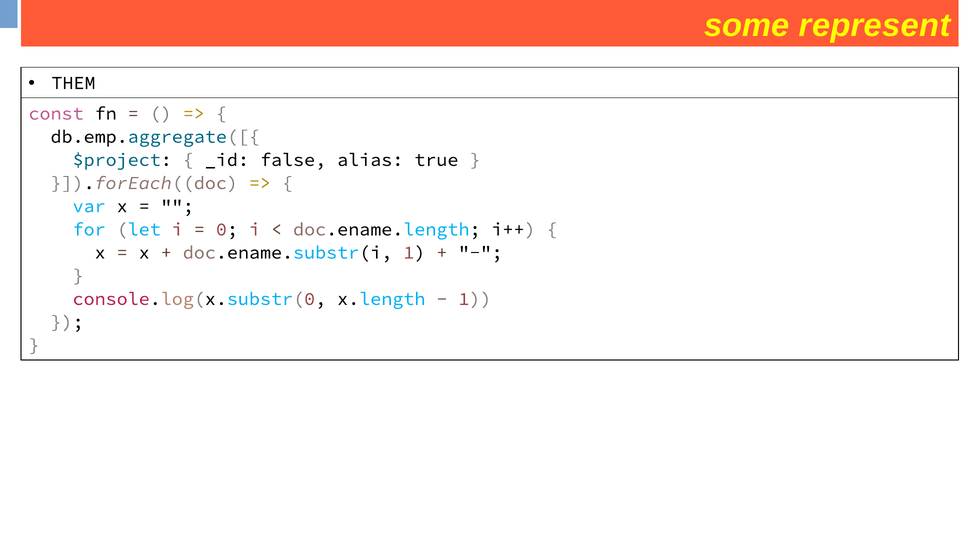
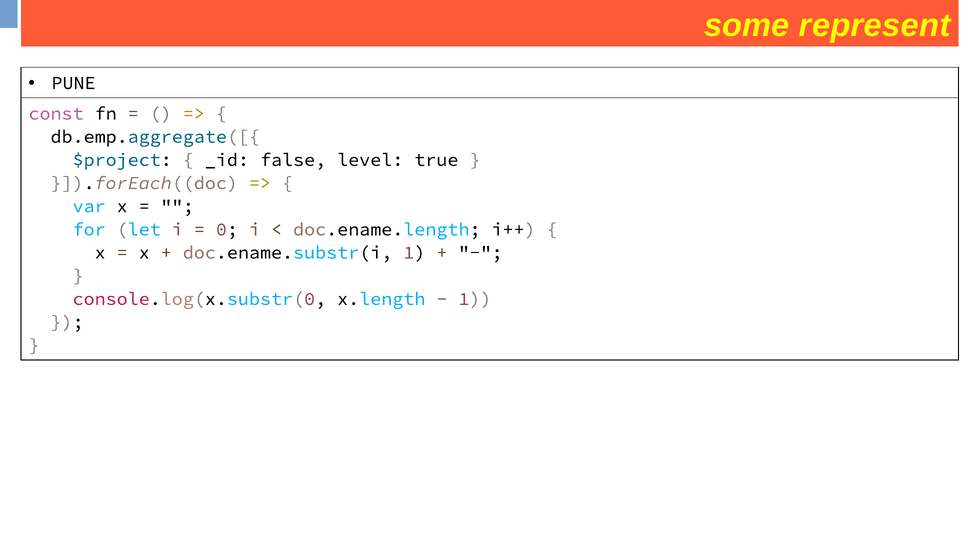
THEM: THEM -> PUNE (73, 83)
alias: alias -> level (370, 160)
